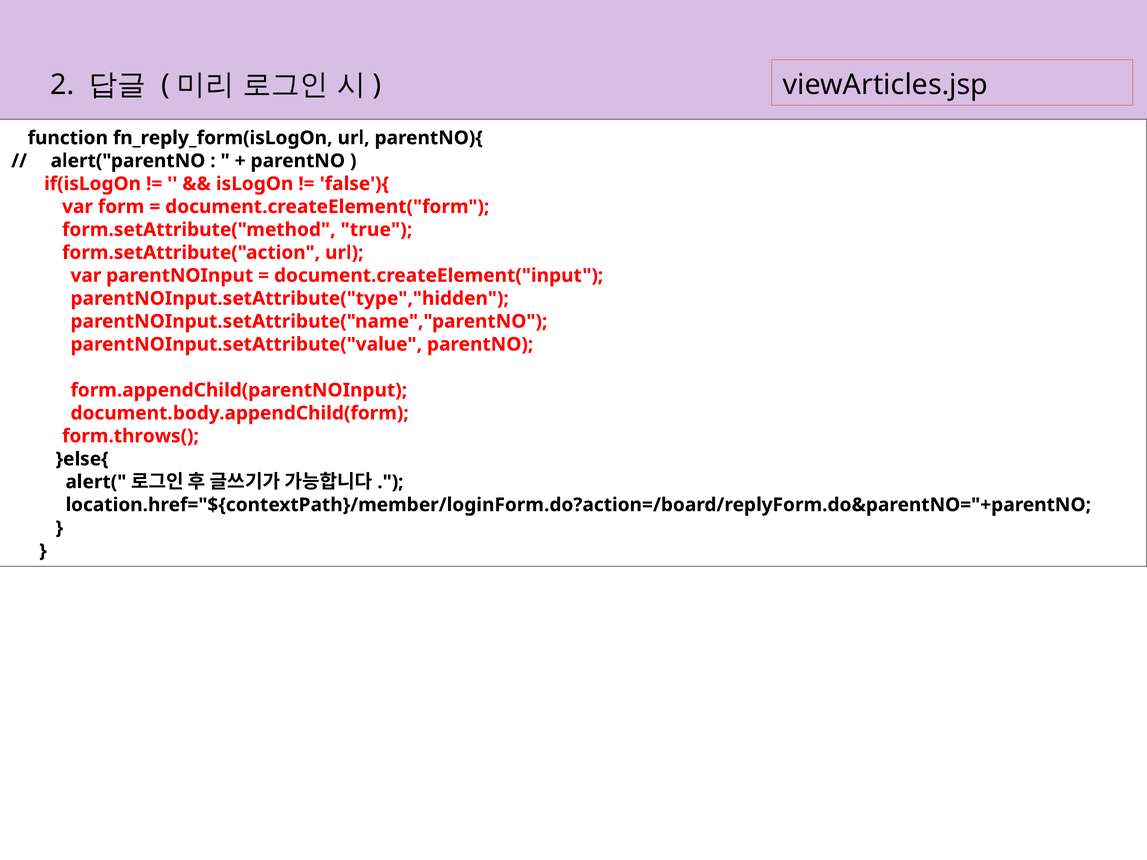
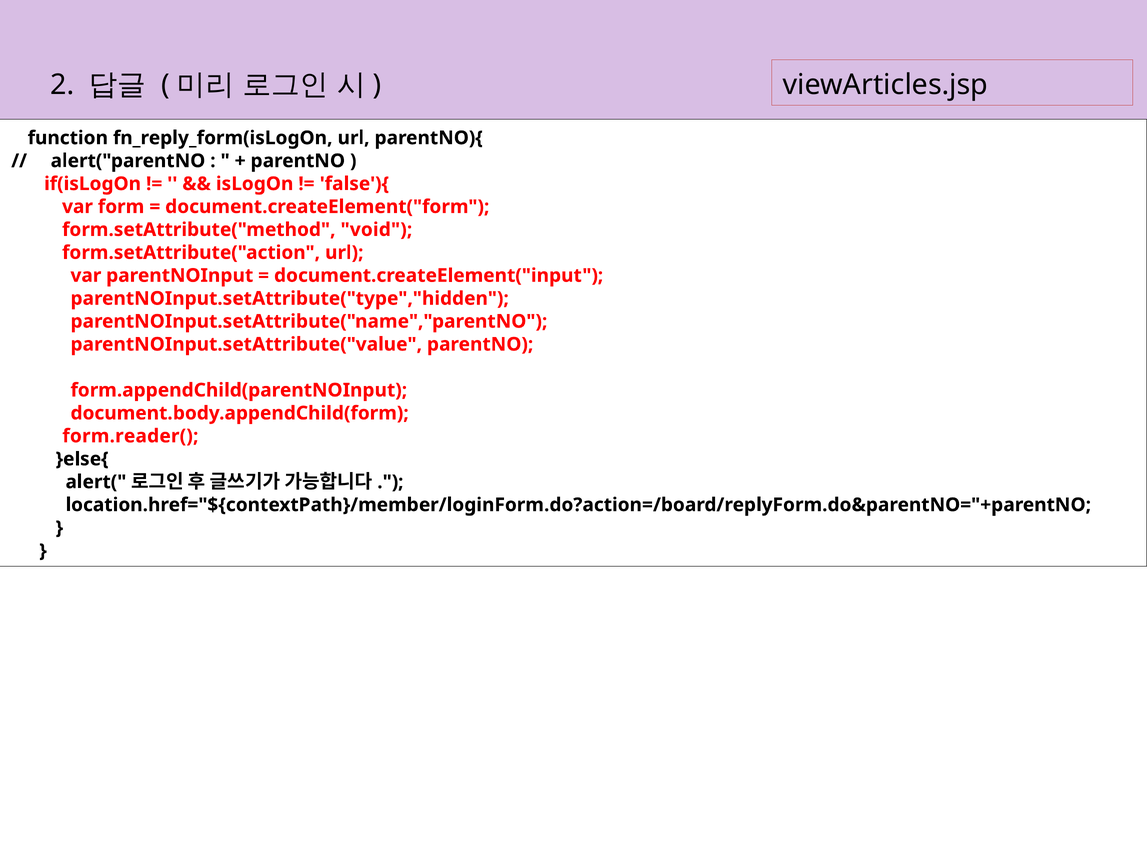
true: true -> void (376, 230)
form.throws(: form.throws( -> form.reader( (130, 436)
